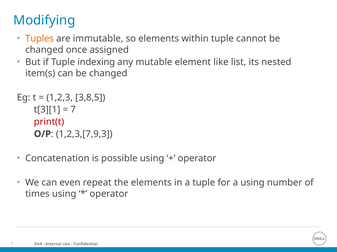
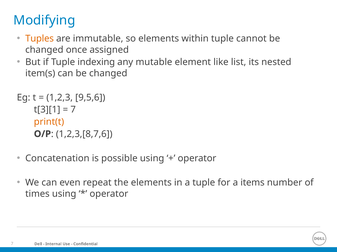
3,8,5: 3,8,5 -> 9,5,6 (90, 98)
print(t colour: red -> orange (49, 122)
1,2,3,[7,9,3: 1,2,3,[7,9,3 -> 1,2,3,[8,7,6 (84, 134)
a using: using -> items (253, 183)
